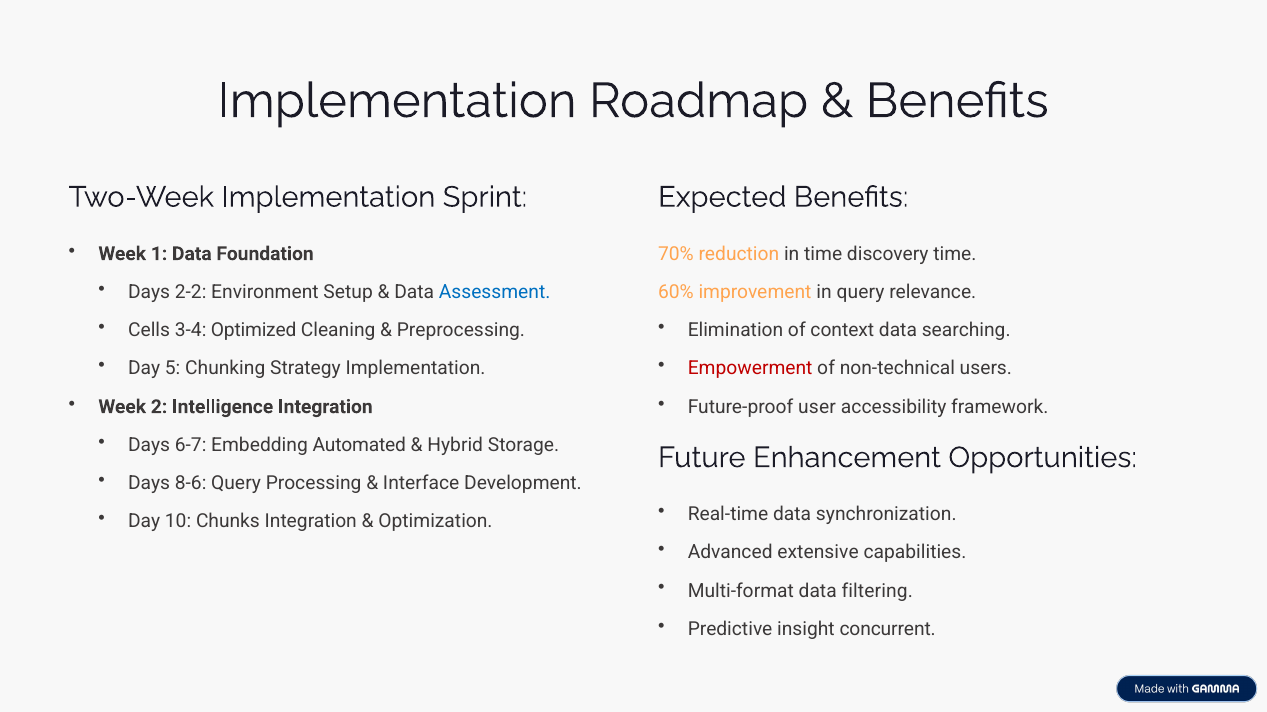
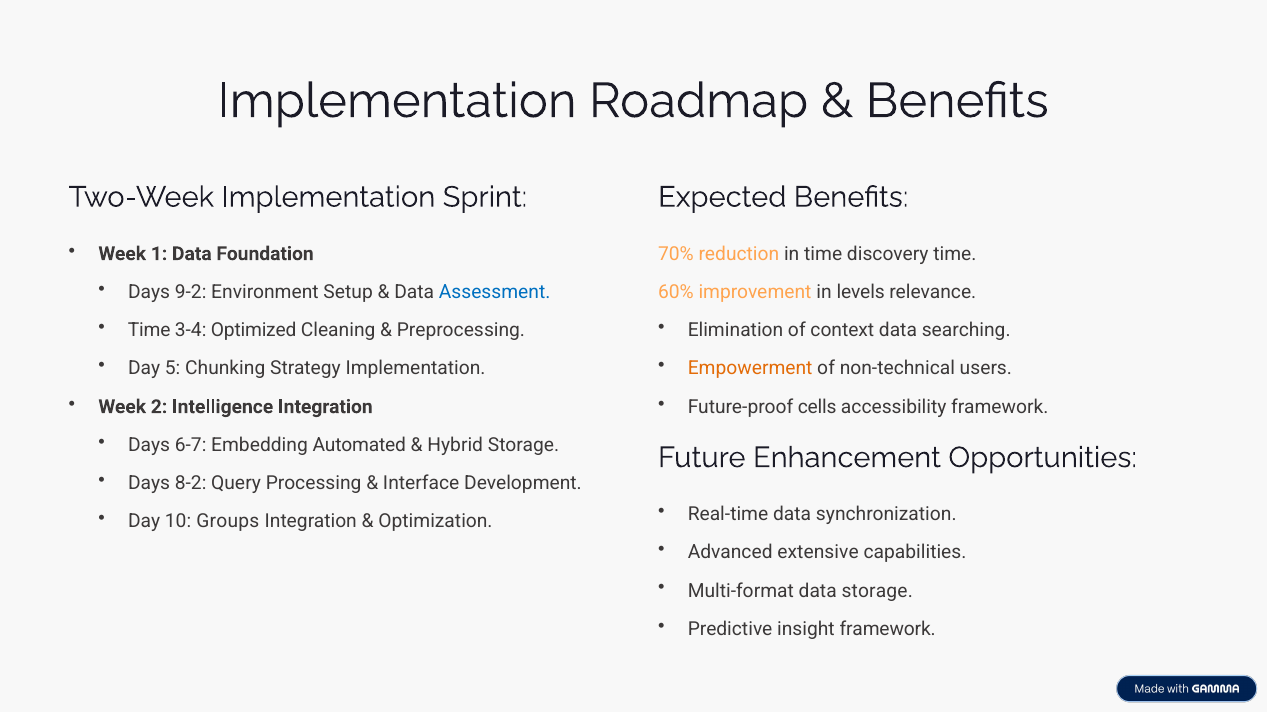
2-2: 2-2 -> 9-2 (191, 292)
in query: query -> levels (861, 292)
Cells: Cells -> Time (149, 331)
Empowerment colour: red -> orange (750, 369)
user: user -> cells (817, 407)
8-6: 8-6 -> 8-2 (191, 484)
Chunks: Chunks -> Groups (228, 522)
data filtering: filtering -> storage (877, 591)
insight concurrent: concurrent -> framework (888, 630)
